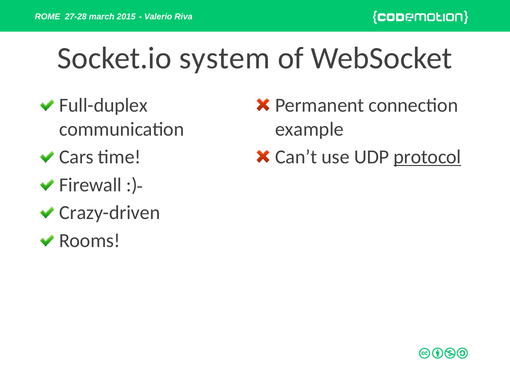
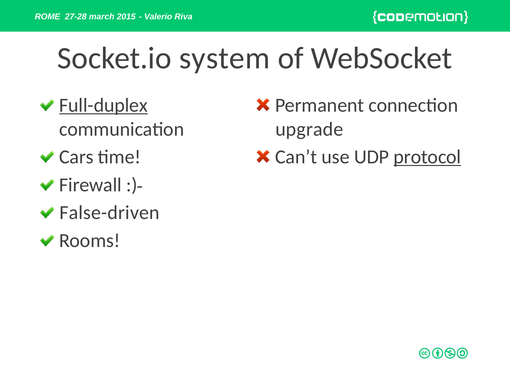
Full-duplex underline: none -> present (103, 105)
example: example -> upgrade (309, 129)
Crazy-driven: Crazy-driven -> False-driven (110, 212)
